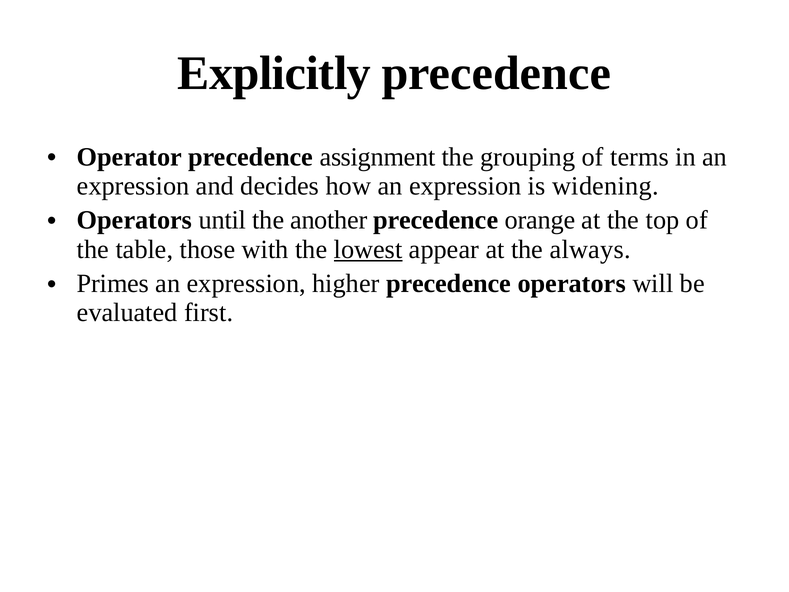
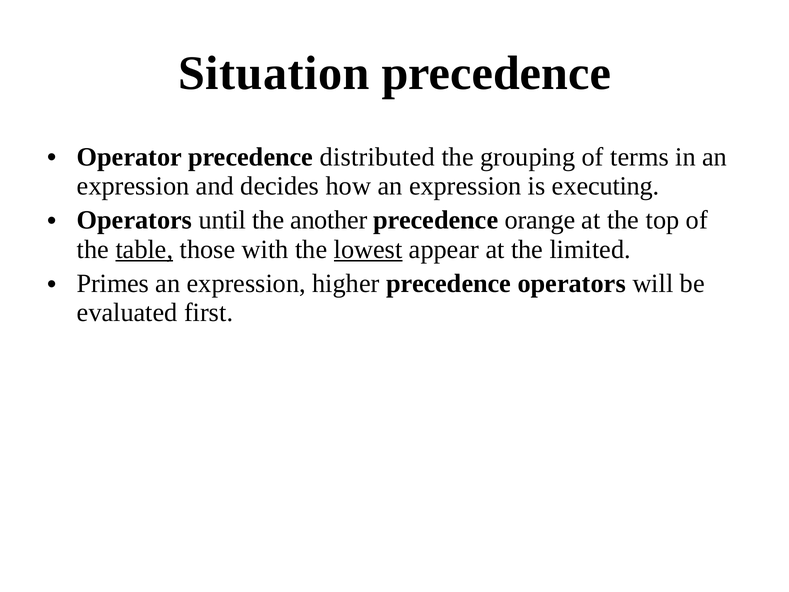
Explicitly: Explicitly -> Situation (274, 73)
assignment: assignment -> distributed (377, 157)
widening: widening -> executing (606, 186)
table underline: none -> present (144, 249)
always: always -> limited (590, 249)
